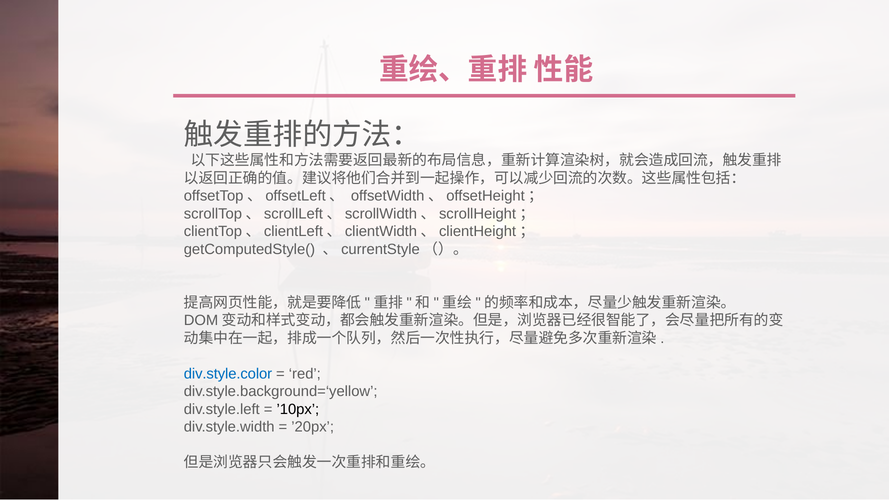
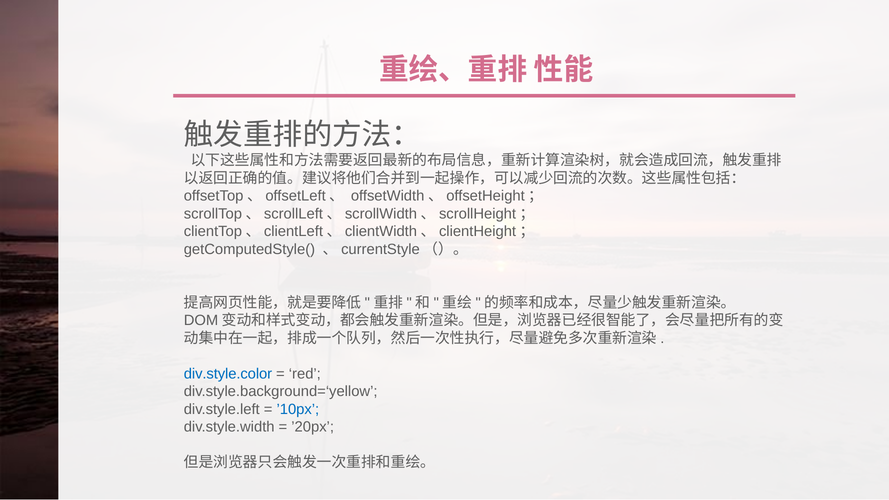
’10px colour: black -> blue (298, 409)
